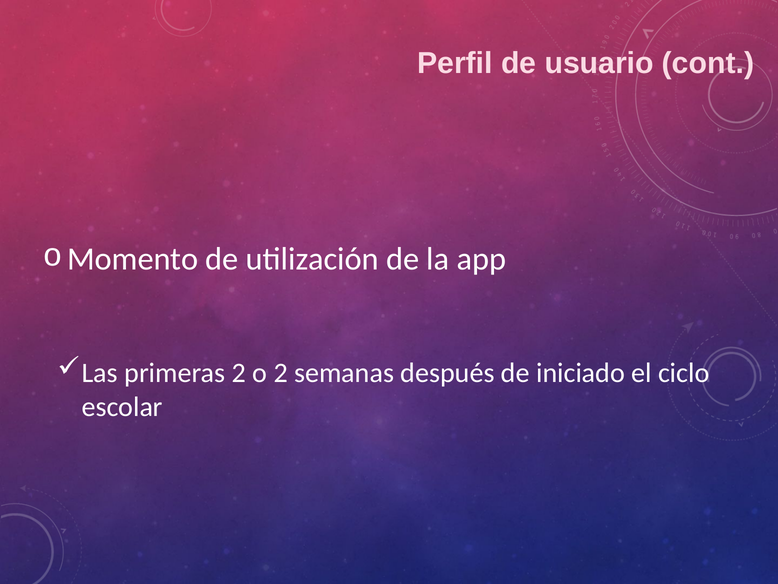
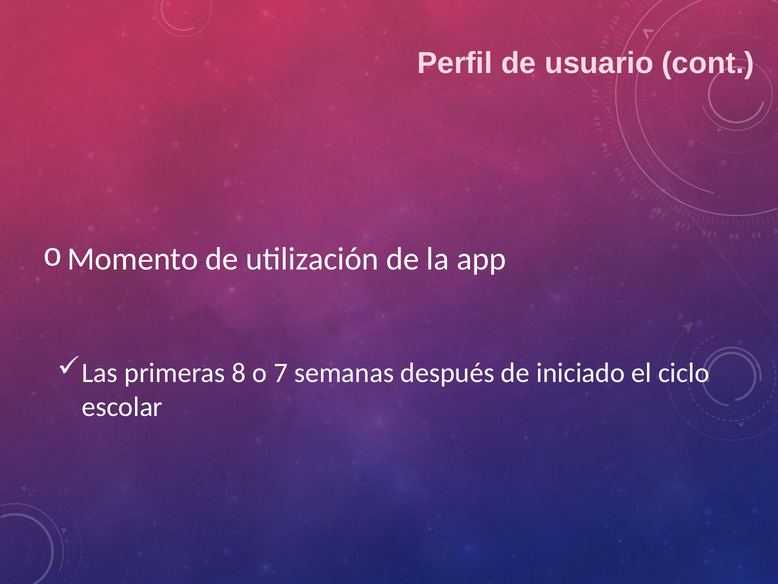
primeras 2: 2 -> 8 (239, 373)
o 2: 2 -> 7 (281, 373)
